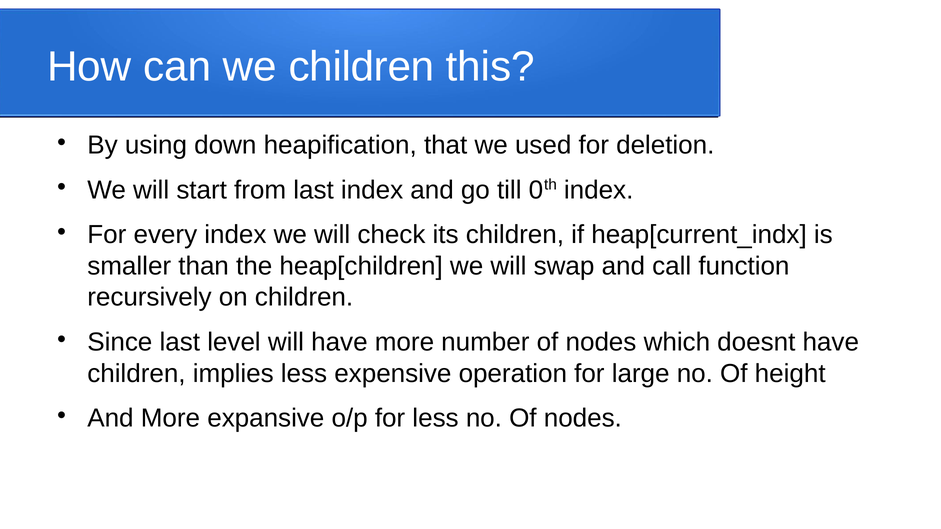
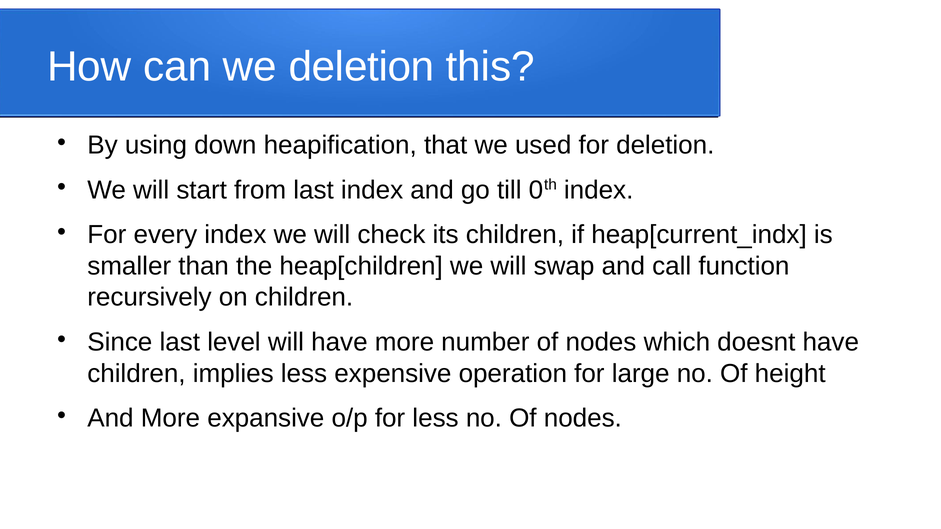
we children: children -> deletion (361, 67)
